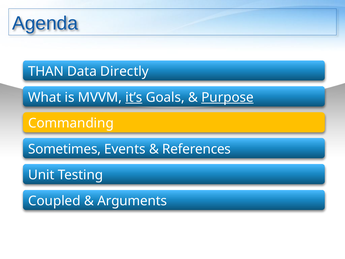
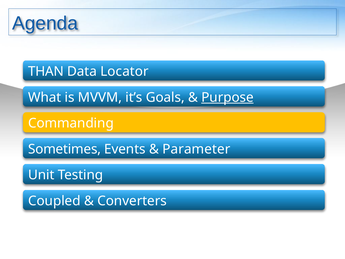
Directly: Directly -> Locator (125, 71)
it’s underline: present -> none (134, 97)
References: References -> Parameter (196, 149)
Arguments: Arguments -> Converters (132, 201)
